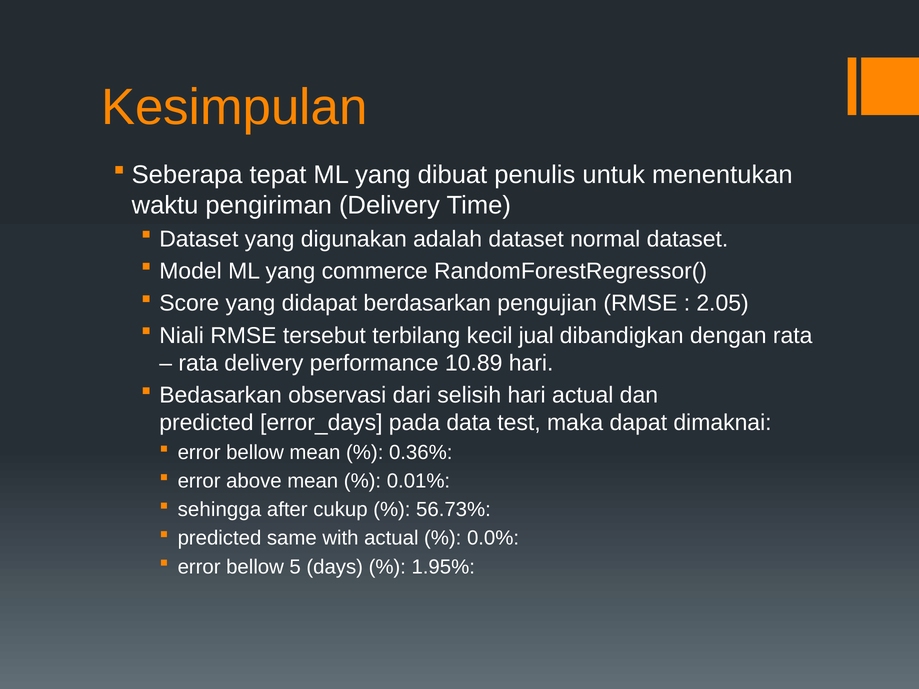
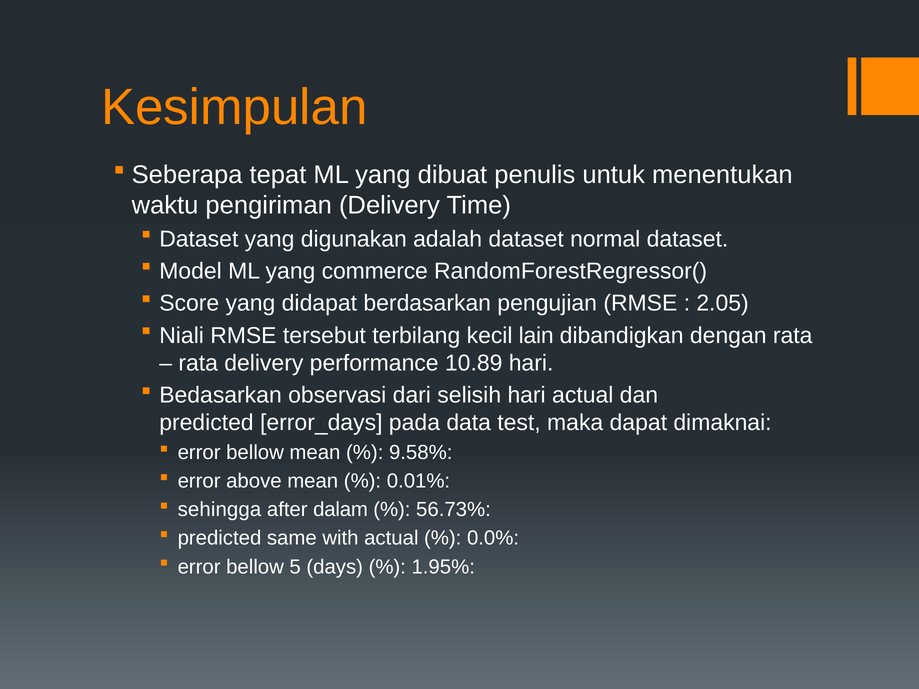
jual: jual -> lain (536, 336)
0.36%: 0.36% -> 9.58% (421, 453)
cukup: cukup -> dalam (341, 510)
